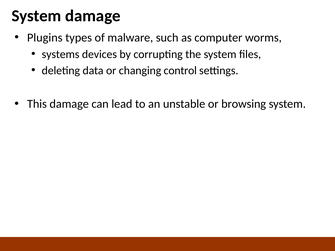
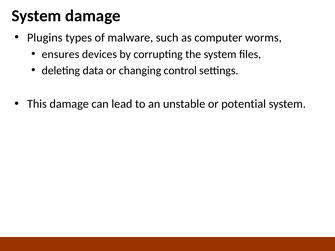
systems: systems -> ensures (60, 54)
browsing: browsing -> potential (244, 104)
